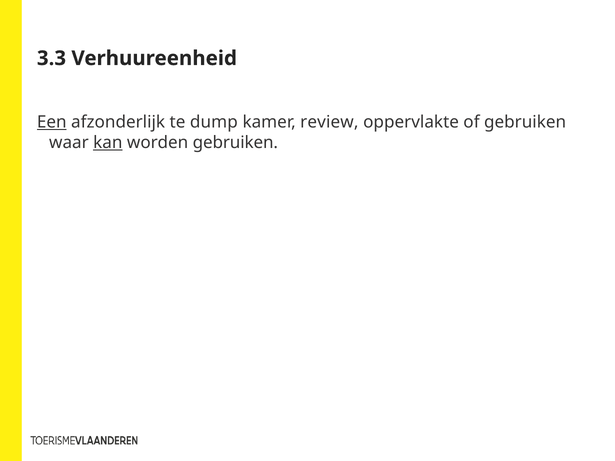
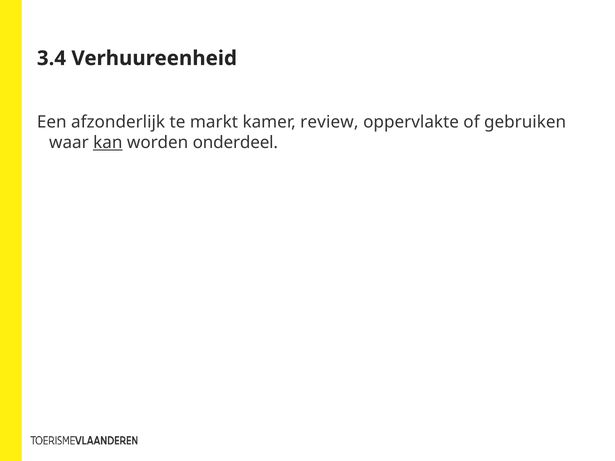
3.3: 3.3 -> 3.4 (51, 58)
Een underline: present -> none (52, 122)
dump: dump -> markt (214, 122)
worden gebruiken: gebruiken -> onderdeel (235, 143)
